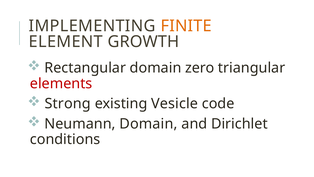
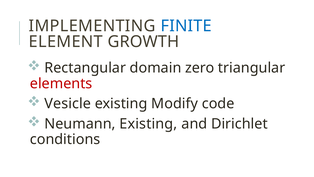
FINITE colour: orange -> blue (186, 26)
Strong: Strong -> Vesicle (68, 103)
Vesicle: Vesicle -> Modify (175, 103)
Neumann Domain: Domain -> Existing (148, 124)
